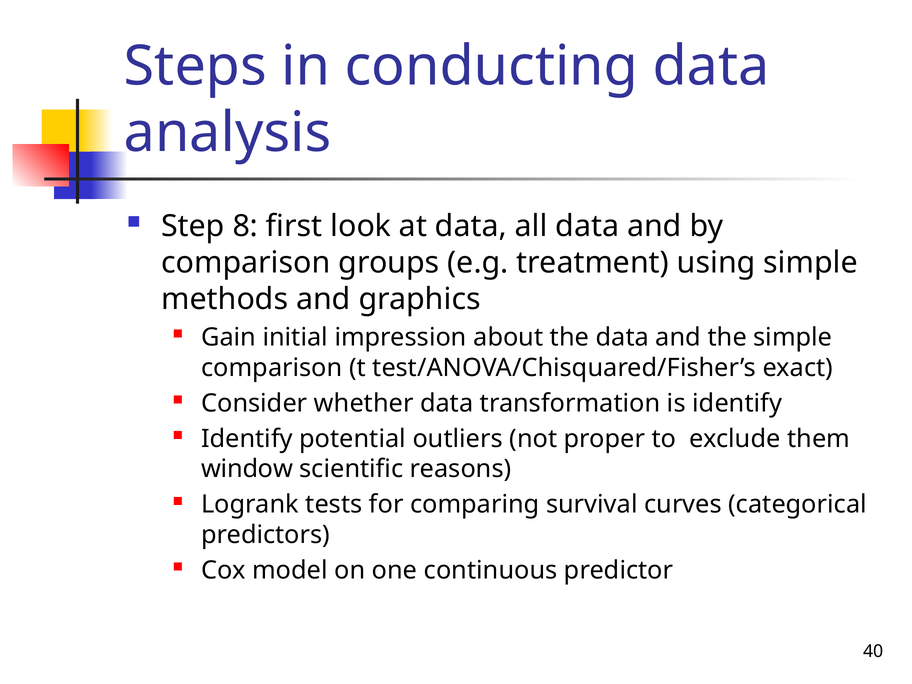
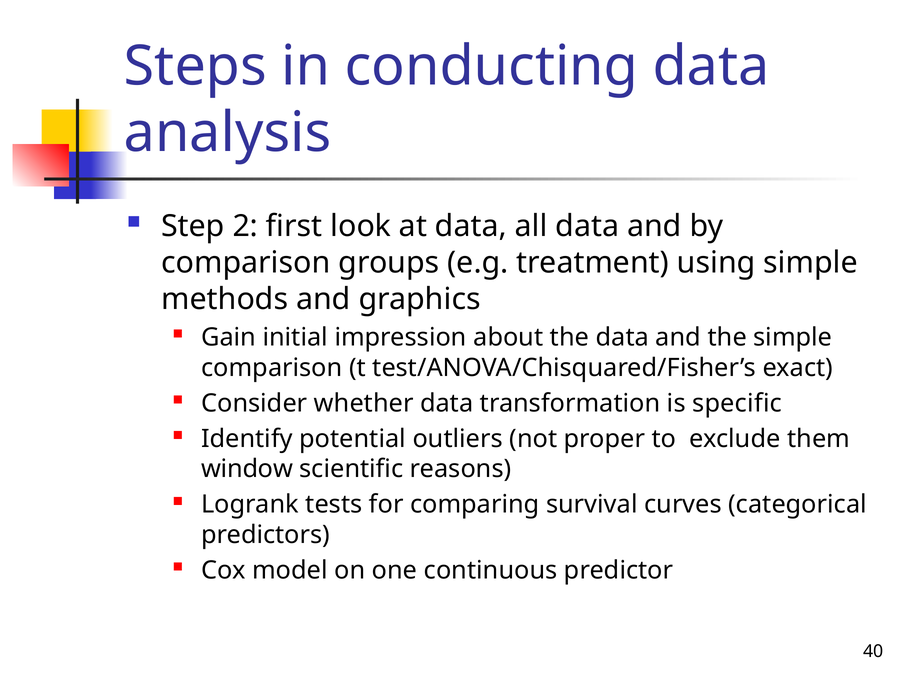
8: 8 -> 2 (245, 226)
is identify: identify -> specific (737, 403)
